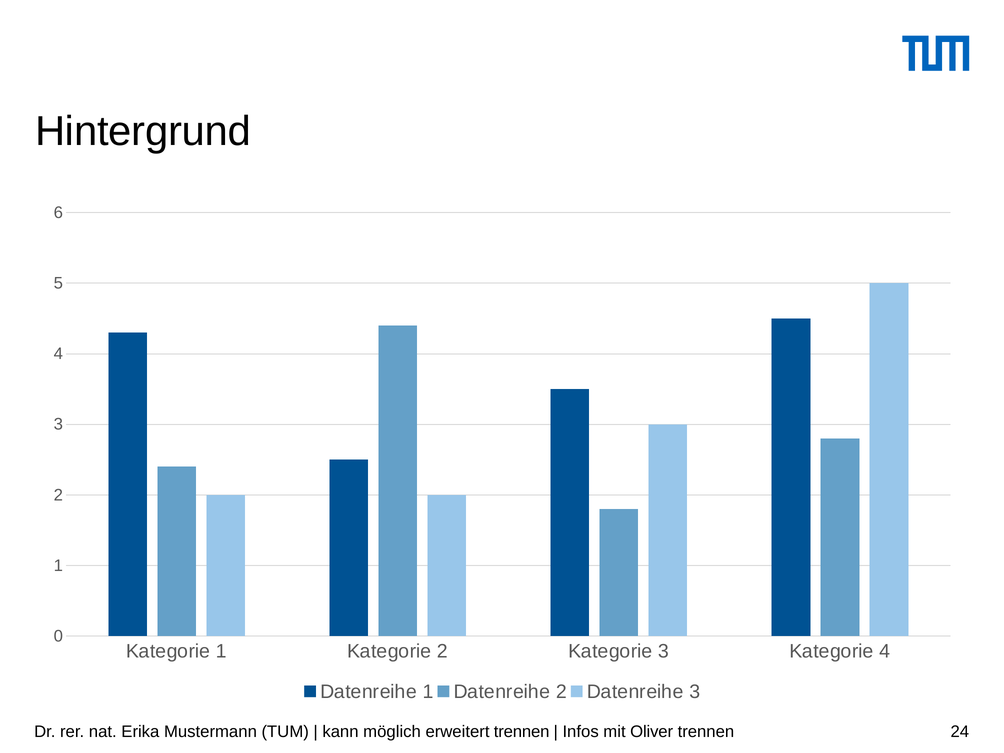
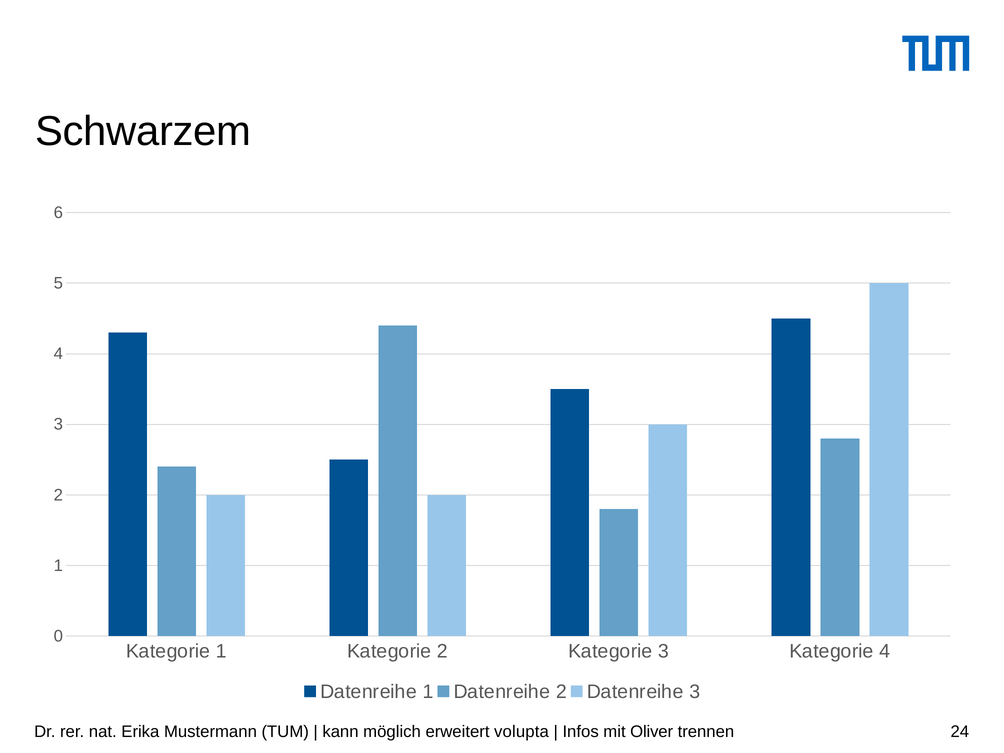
Hintergrund: Hintergrund -> Schwarzem (143, 132)
erweitert trennen: trennen -> volupta (521, 732)
